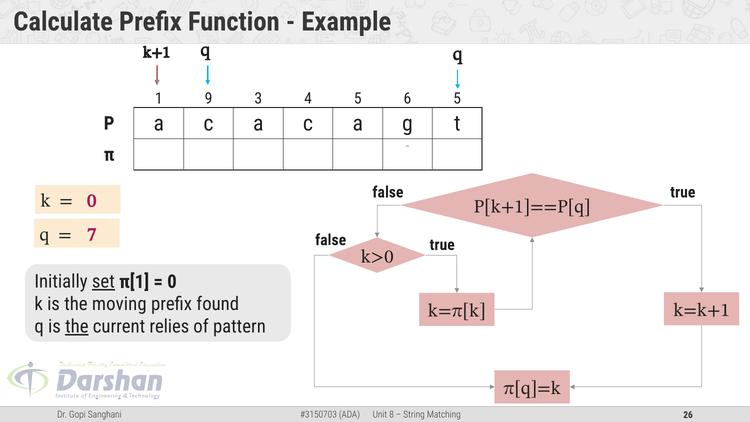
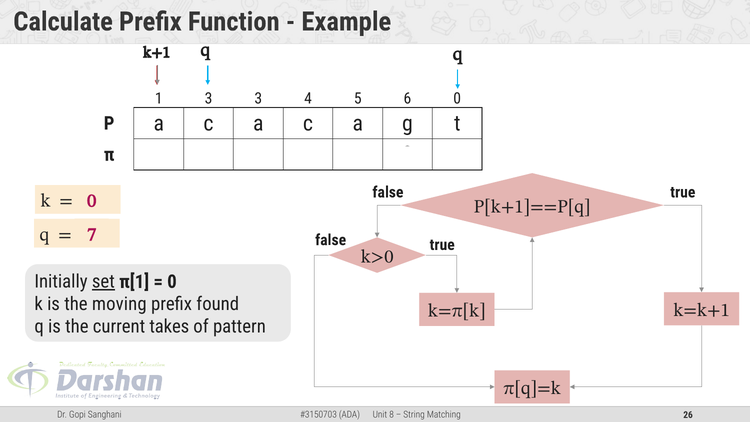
1 9: 9 -> 3 (209, 98)
6 5: 5 -> 0 (457, 98)
the underline: present -> none (77, 327)
relies: relies -> takes (169, 327)
